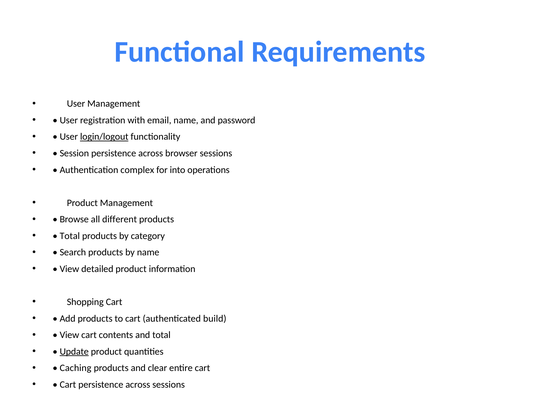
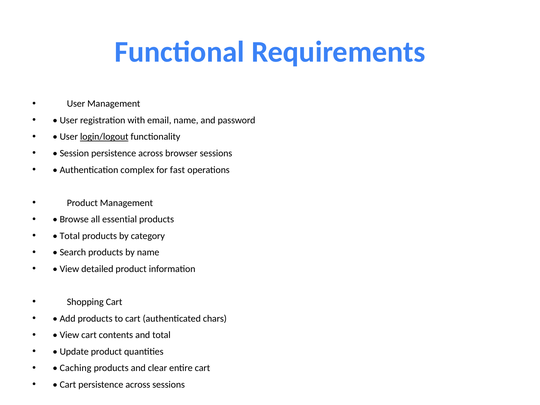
into: into -> fast (177, 170)
different: different -> essential (120, 219)
build: build -> chars (215, 318)
Update underline: present -> none (74, 352)
